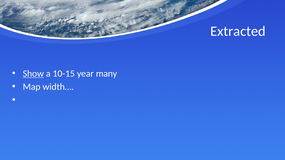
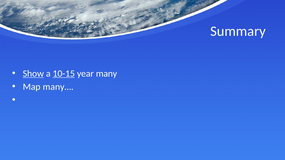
Extracted: Extracted -> Summary (238, 31)
10-15 underline: none -> present (64, 74)
width…: width… -> many… (58, 87)
